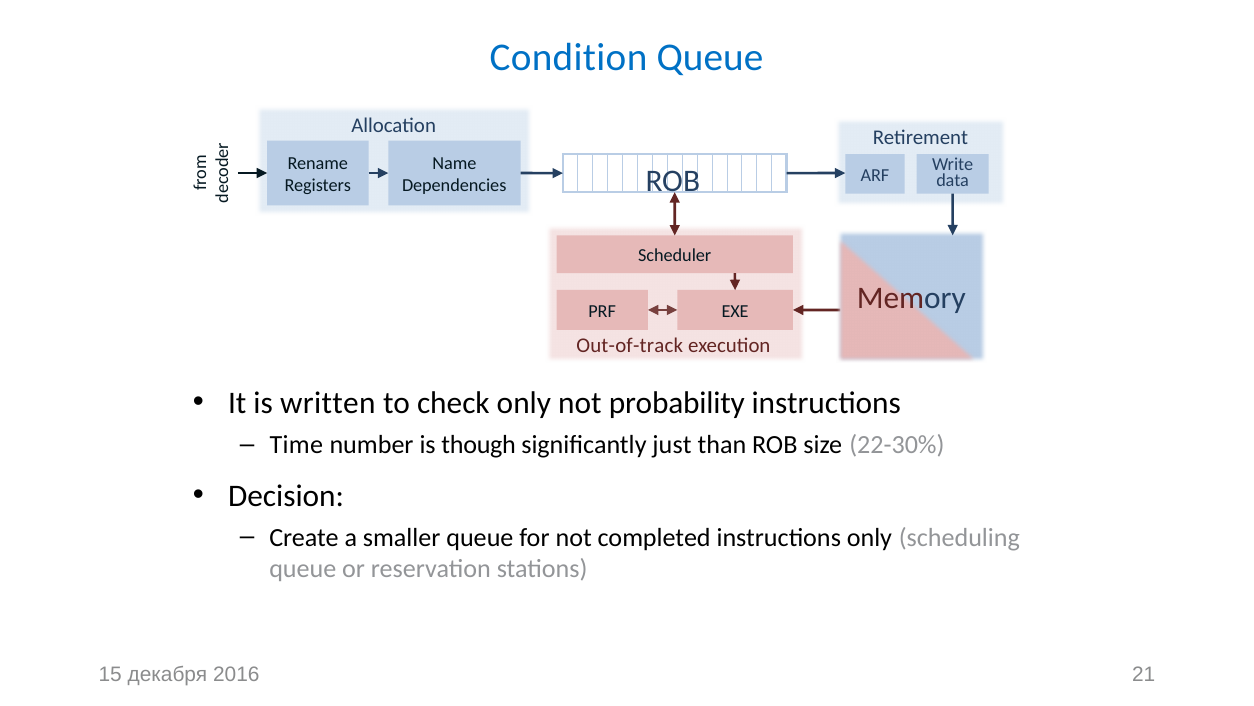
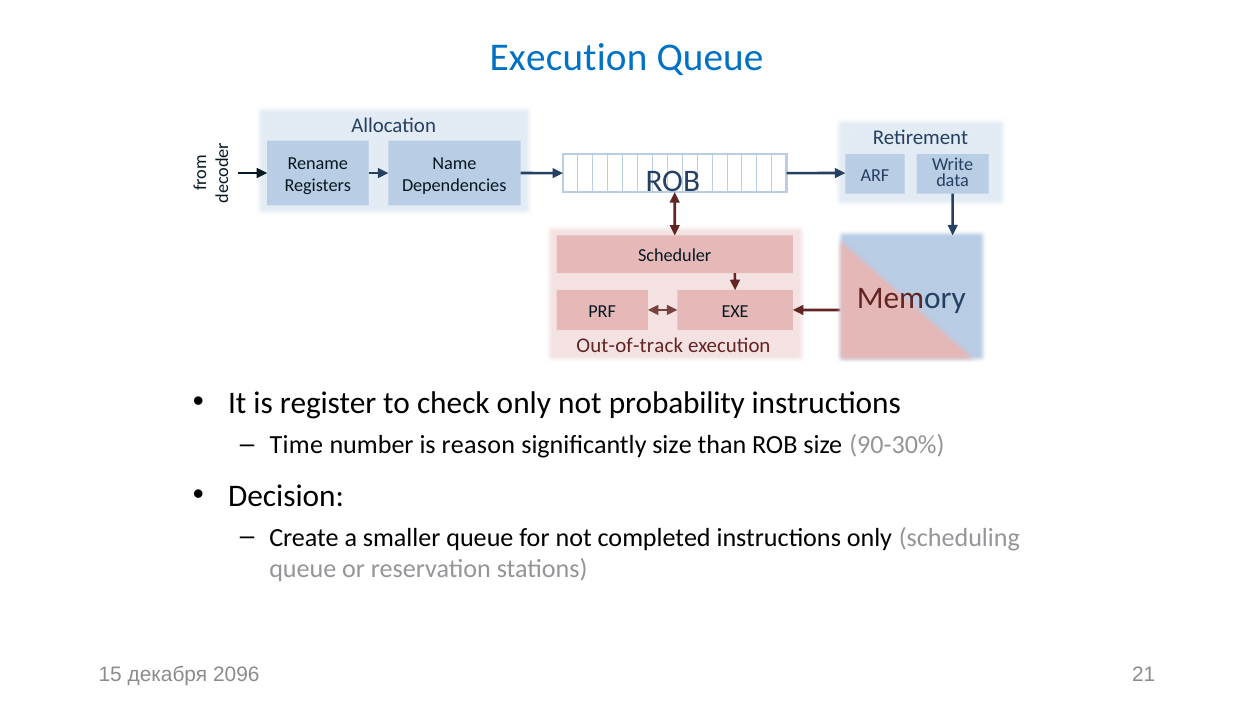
Condition: Condition -> Execution (569, 58)
written: written -> register (328, 403)
though: though -> reason (478, 445)
significantly just: just -> size (672, 445)
22-30%: 22-30% -> 90-30% (897, 445)
2016: 2016 -> 2096 (236, 674)
